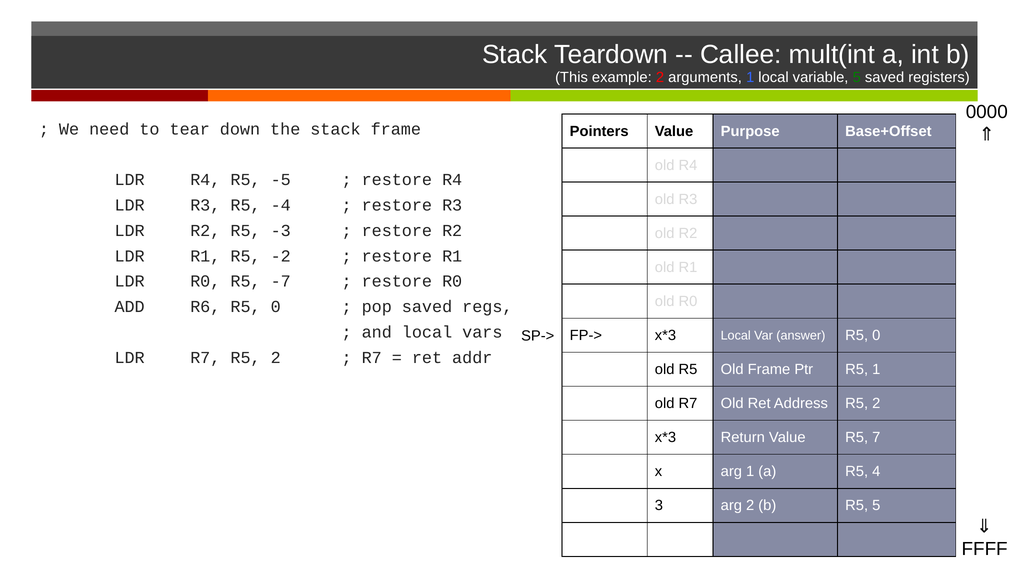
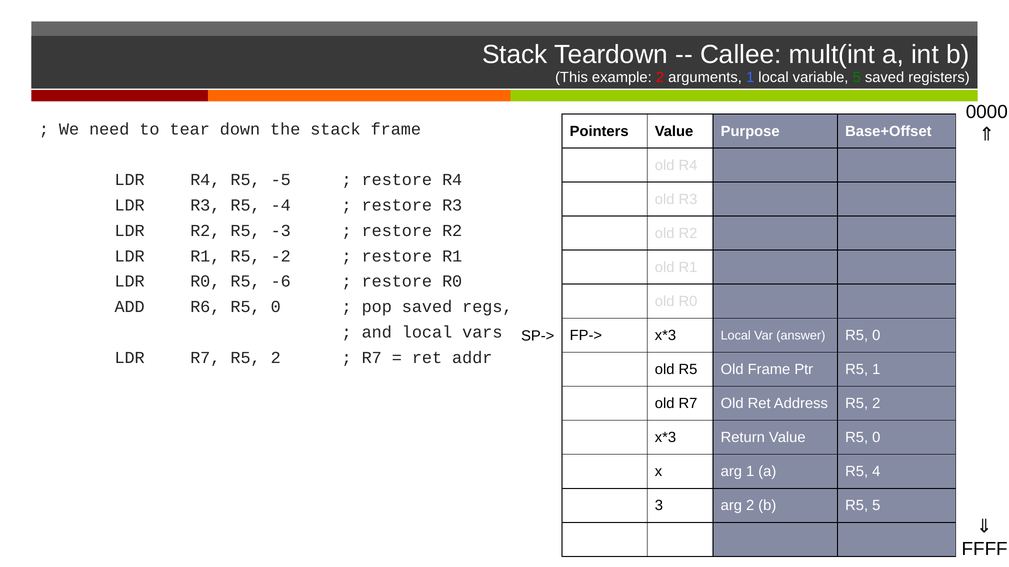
-7: -7 -> -6 (281, 282)
Value R5 7: 7 -> 0 (876, 438)
